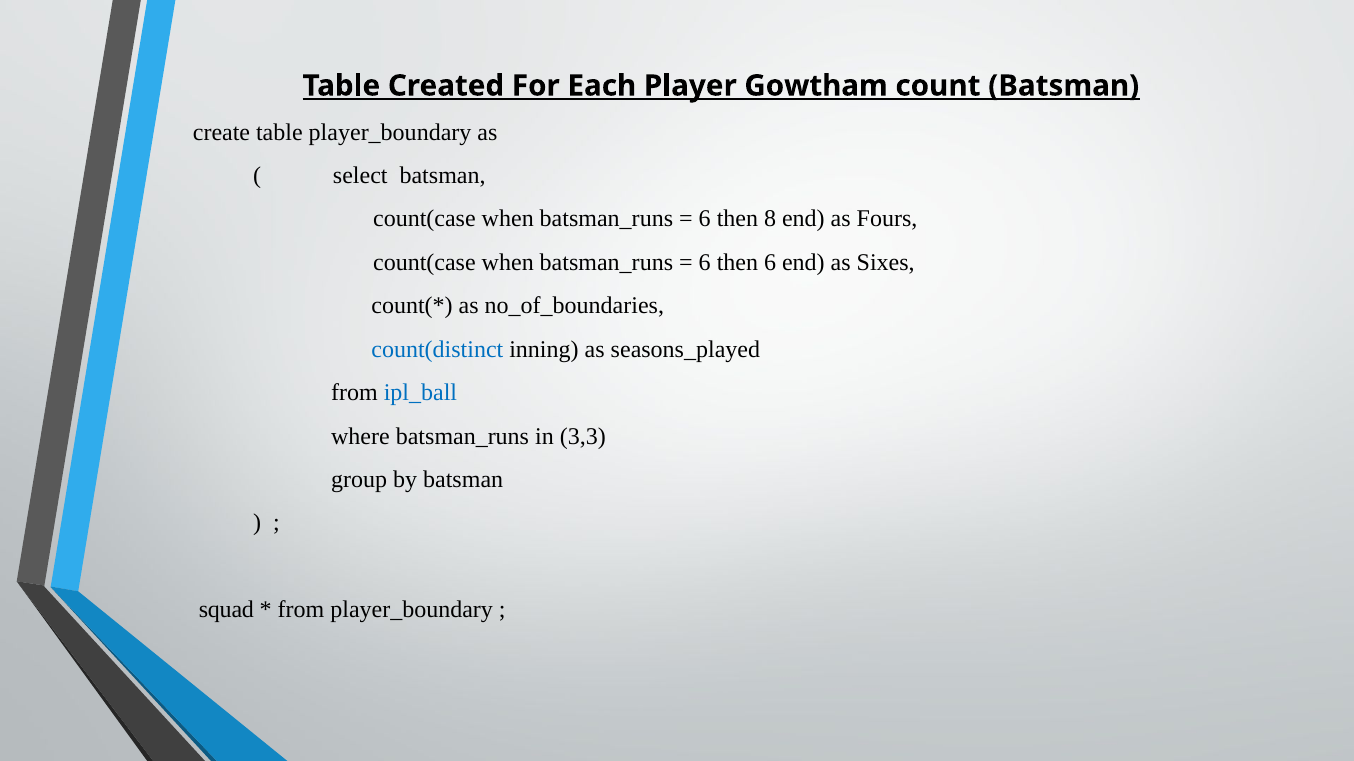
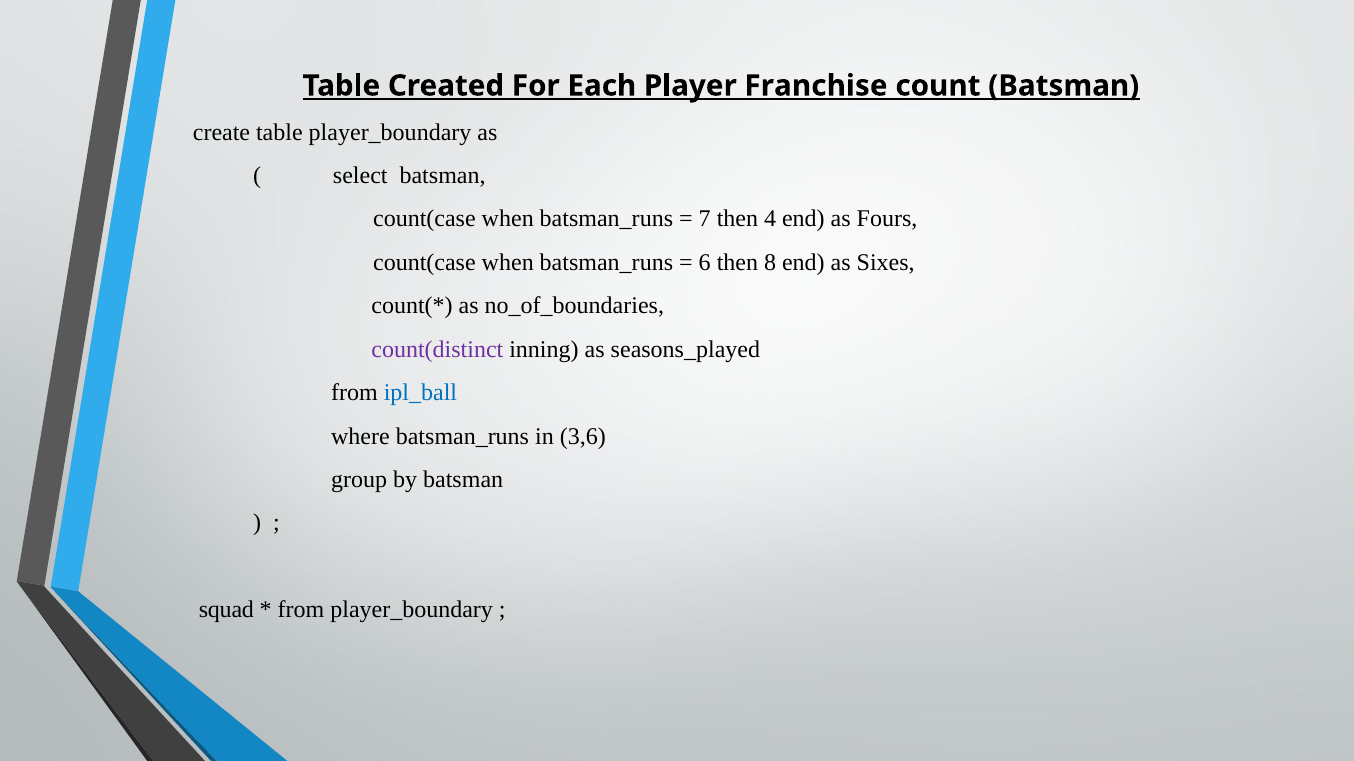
Gowtham: Gowtham -> Franchise (816, 86)
6: 6 -> 7 (705, 219)
8: 8 -> 4 (770, 219)
then 6: 6 -> 8 (770, 263)
count(distinct colour: blue -> purple (437, 350)
3,3: 3,3 -> 3,6 (583, 436)
